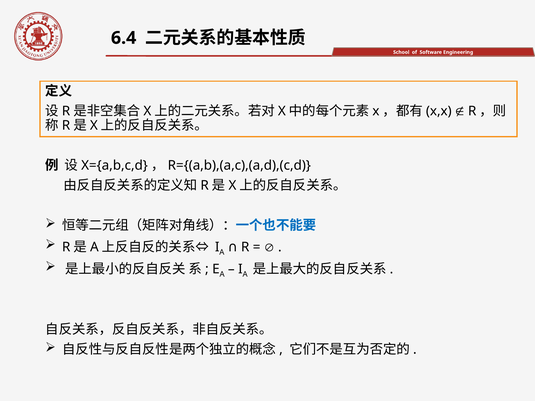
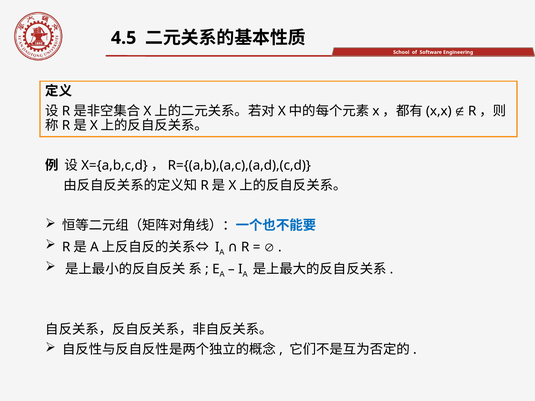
6.4: 6.4 -> 4.5 (124, 38)
